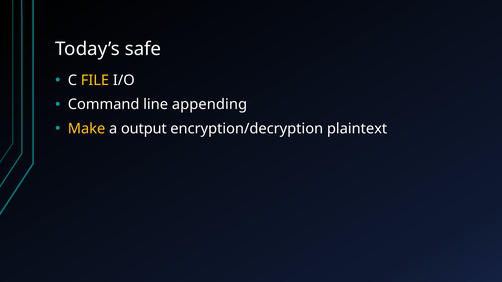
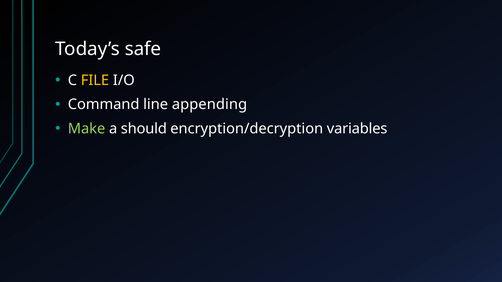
Make colour: yellow -> light green (87, 129)
output: output -> should (144, 129)
plaintext: plaintext -> variables (357, 129)
